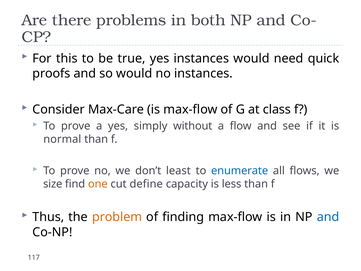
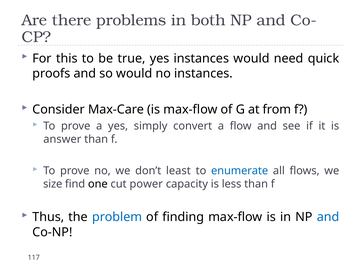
class: class -> from (277, 109)
without: without -> convert (193, 126)
normal: normal -> answer (62, 139)
one colour: orange -> black (98, 184)
define: define -> power (146, 184)
problem colour: orange -> blue (117, 217)
